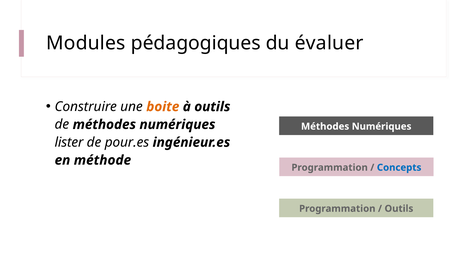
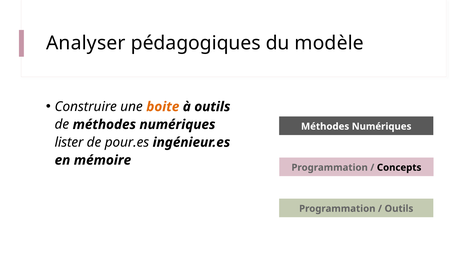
Modules: Modules -> Analyser (86, 43)
évaluer: évaluer -> modèle (329, 43)
méthode: méthode -> mémoire (102, 160)
Concepts colour: blue -> black (399, 168)
